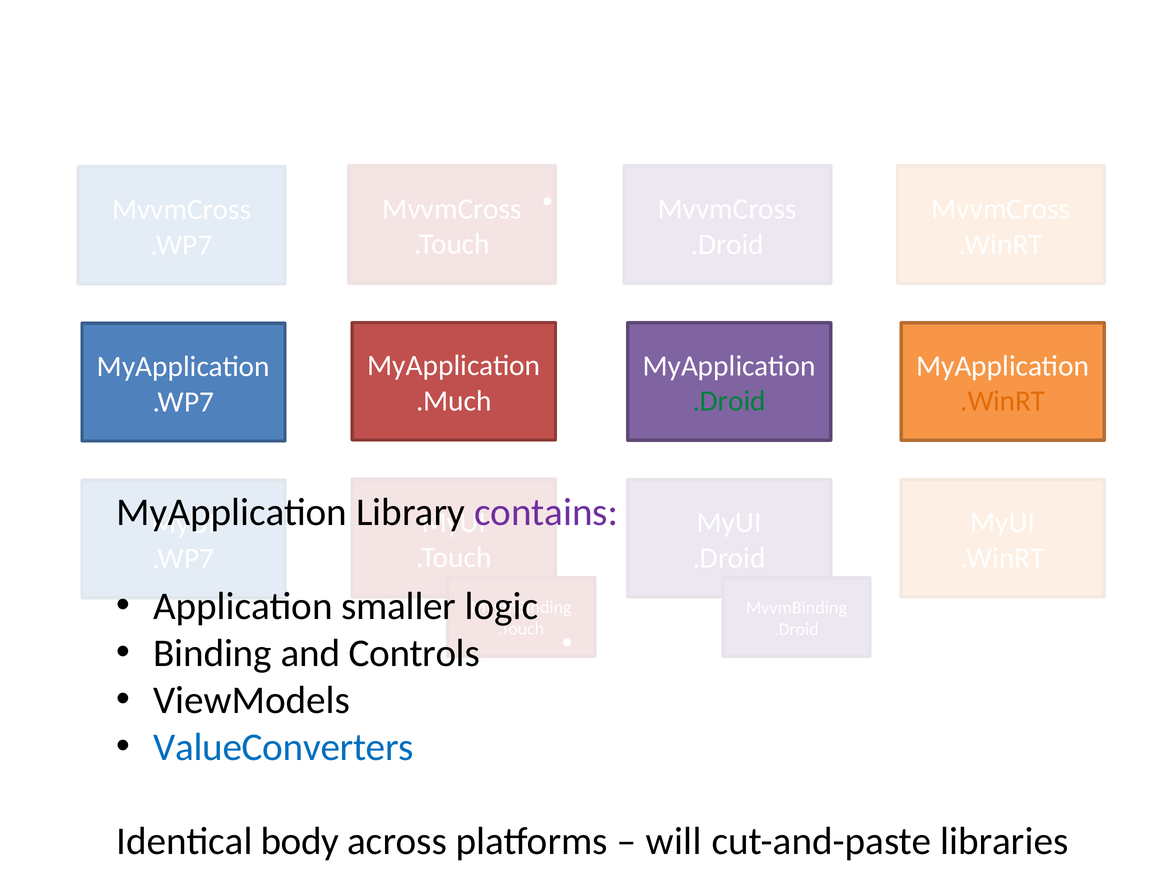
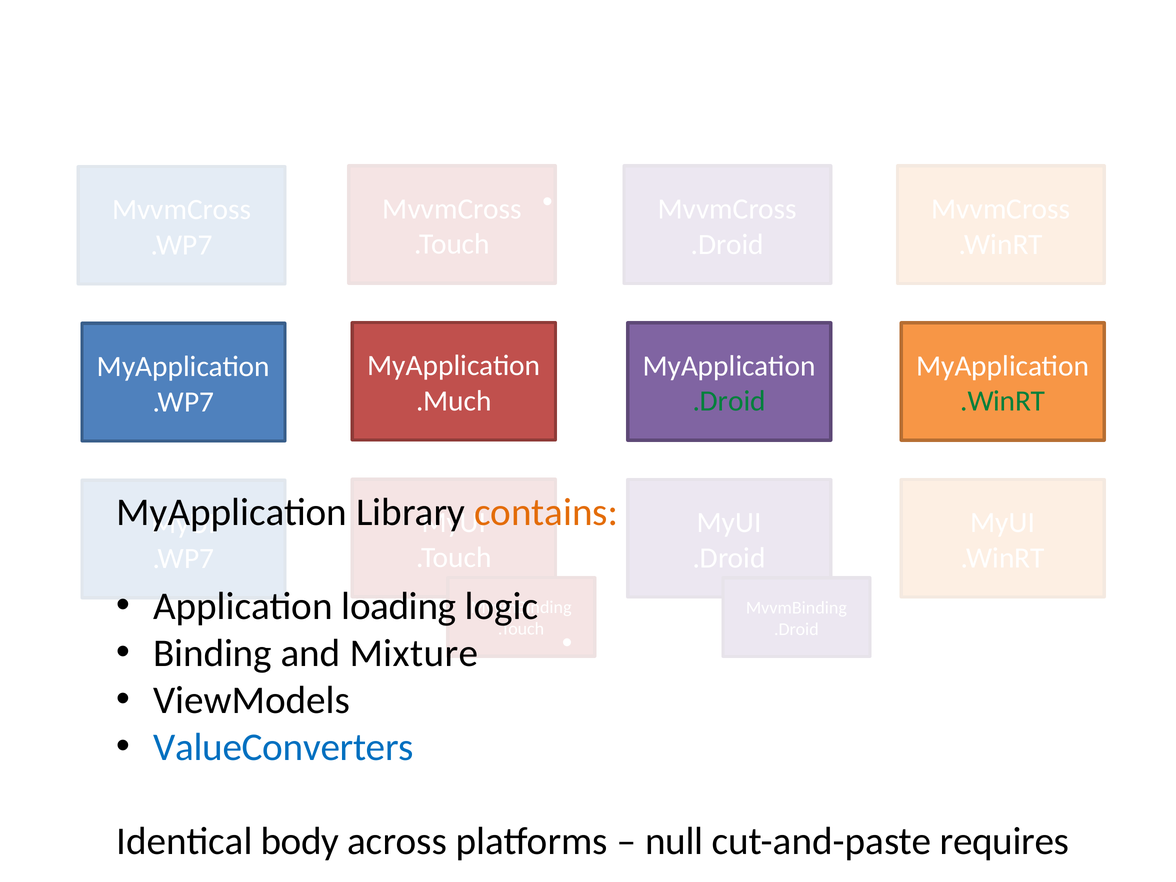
.WinRT colour: orange -> green (1003, 401)
contains colour: purple -> orange (546, 512)
smaller: smaller -> loading (399, 606)
Controls: Controls -> Mixture (414, 653)
will: will -> null (674, 842)
libraries: libraries -> requires (1004, 842)
